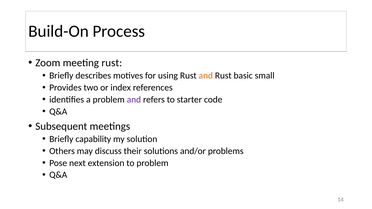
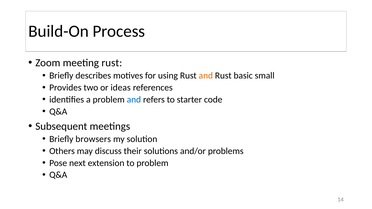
index: index -> ideas (121, 88)
and colour: purple -> blue (134, 100)
capability: capability -> browsers (93, 139)
